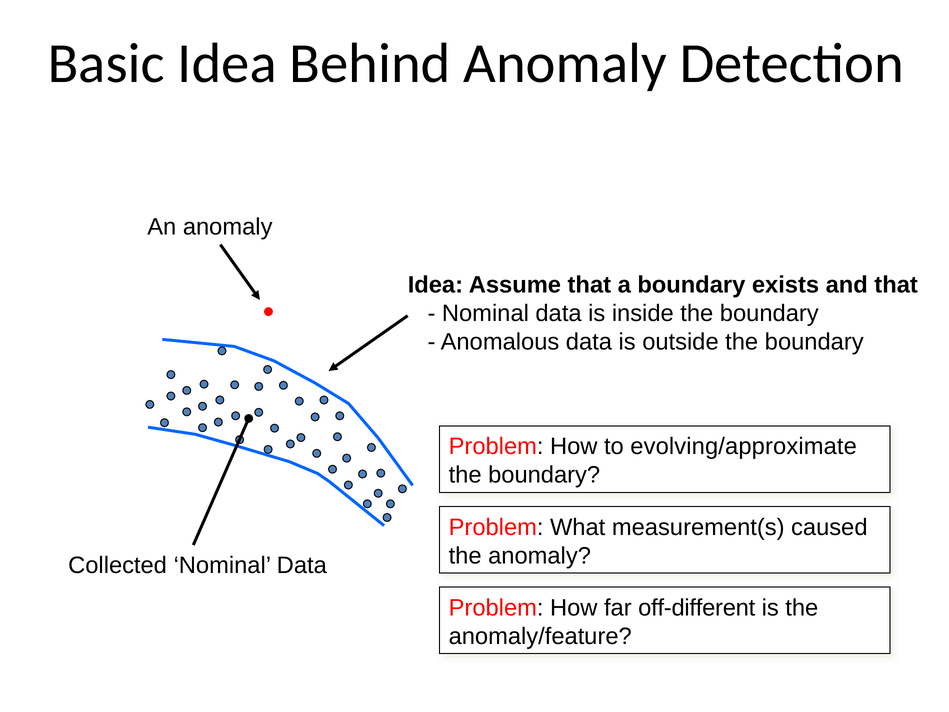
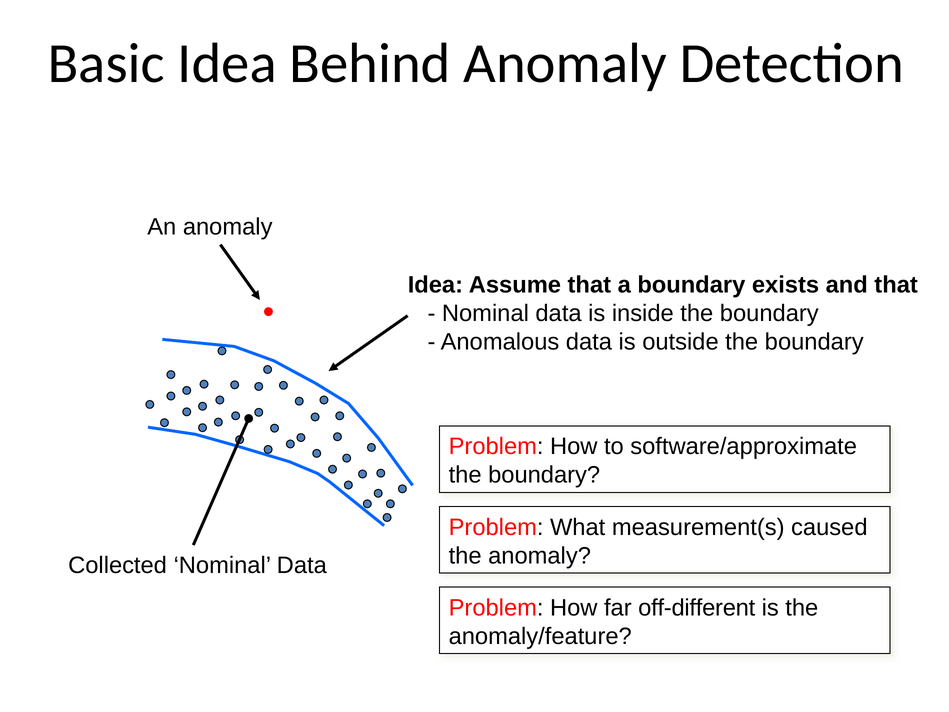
evolving/approximate: evolving/approximate -> software/approximate (744, 446)
